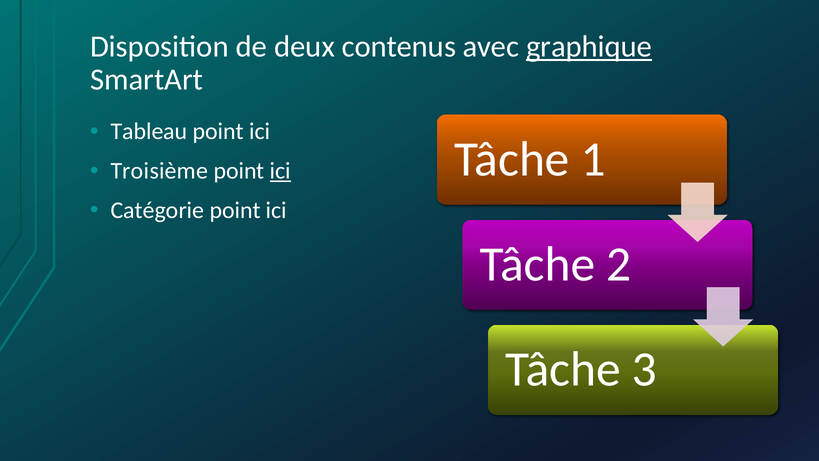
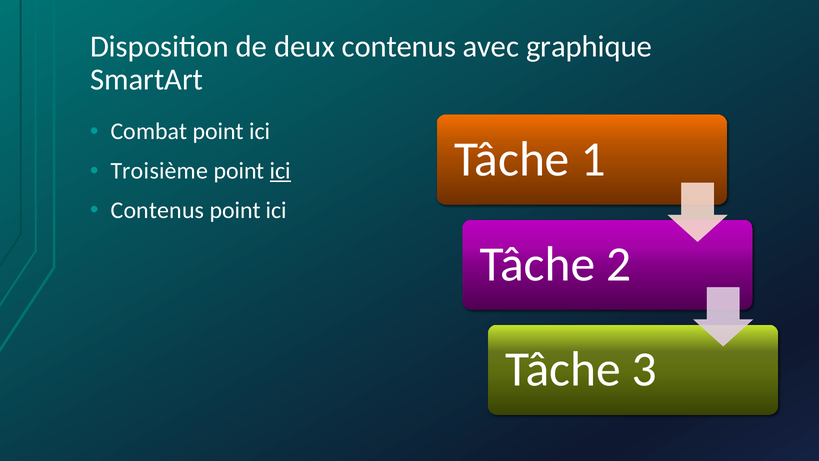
graphique underline: present -> none (589, 47)
Tableau: Tableau -> Combat (149, 132)
Catégorie: Catégorie -> Contenus (157, 210)
